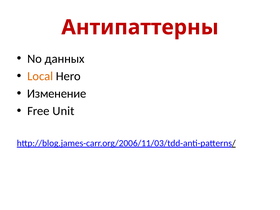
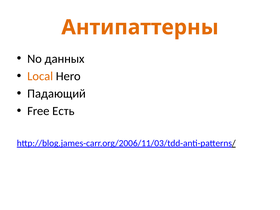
Антипаттерны colour: red -> orange (140, 27)
Изменение: Изменение -> Падающий (57, 94)
Unit: Unit -> Есть (63, 111)
